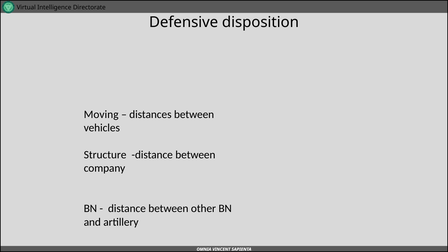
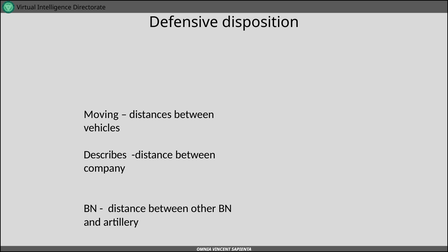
Structure: Structure -> Describes (105, 155)
